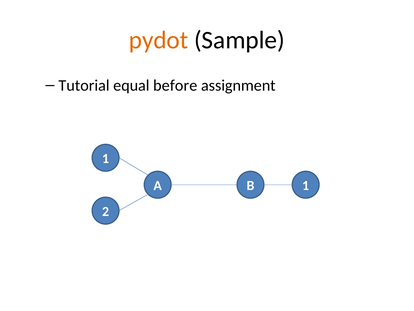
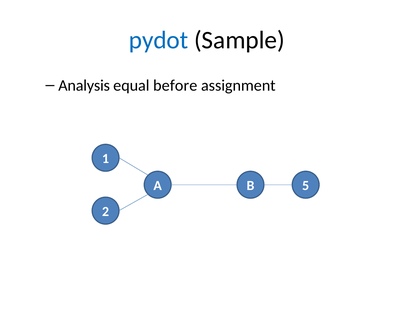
pydot colour: orange -> blue (159, 40)
Tutorial: Tutorial -> Analysis (84, 85)
B 1: 1 -> 5 (306, 185)
